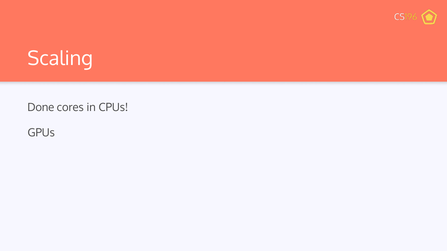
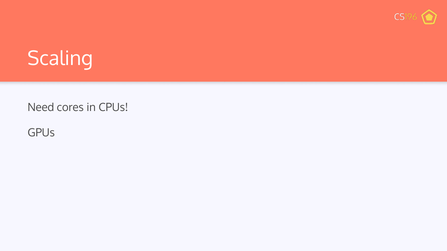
Done: Done -> Need (41, 108)
